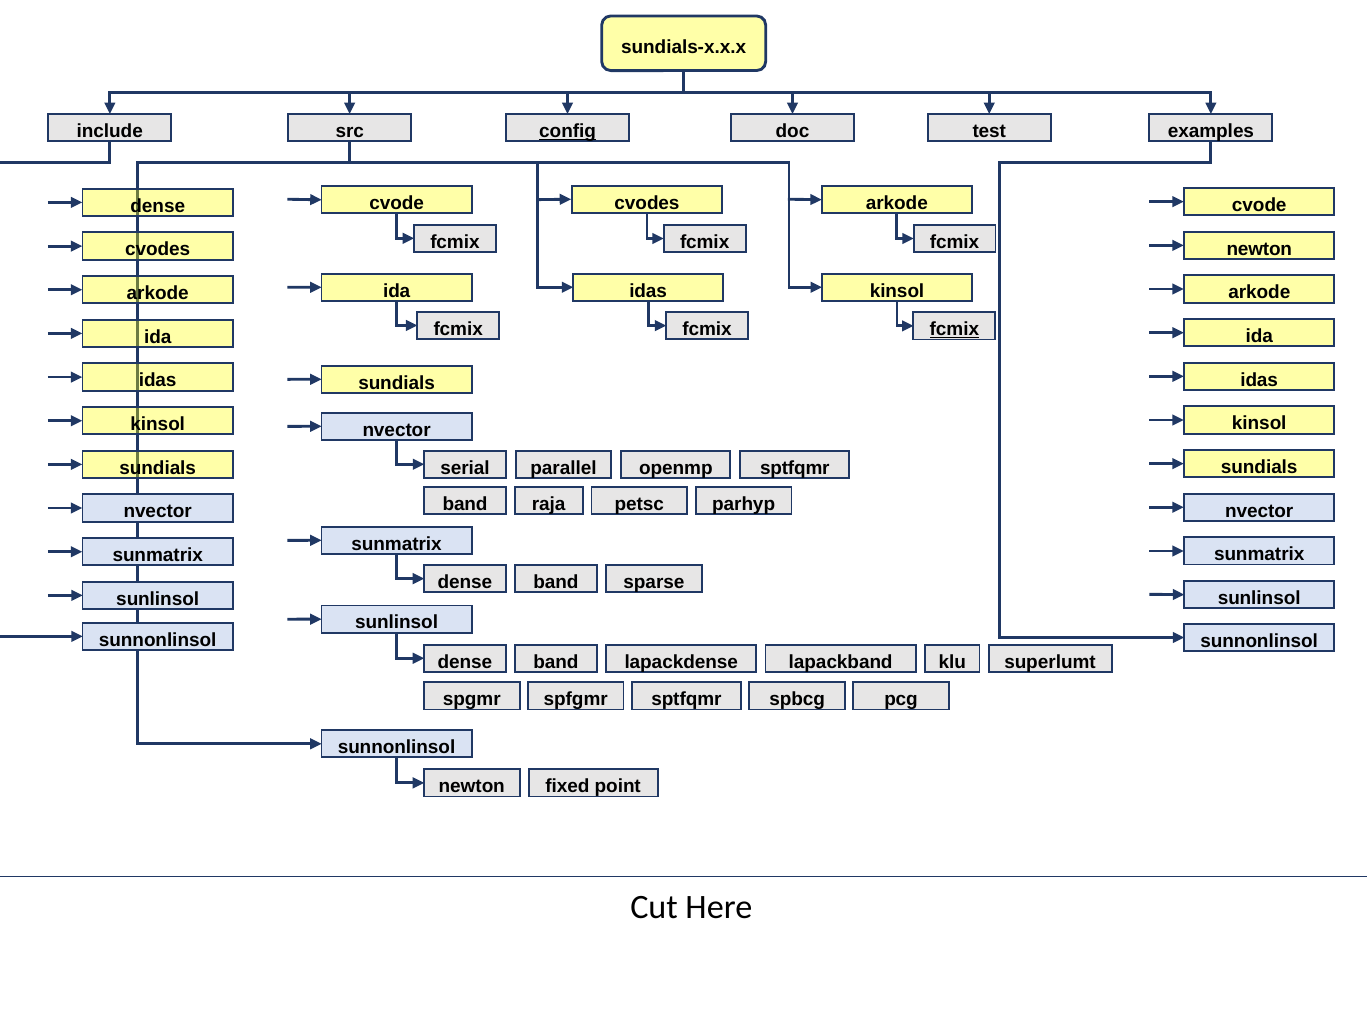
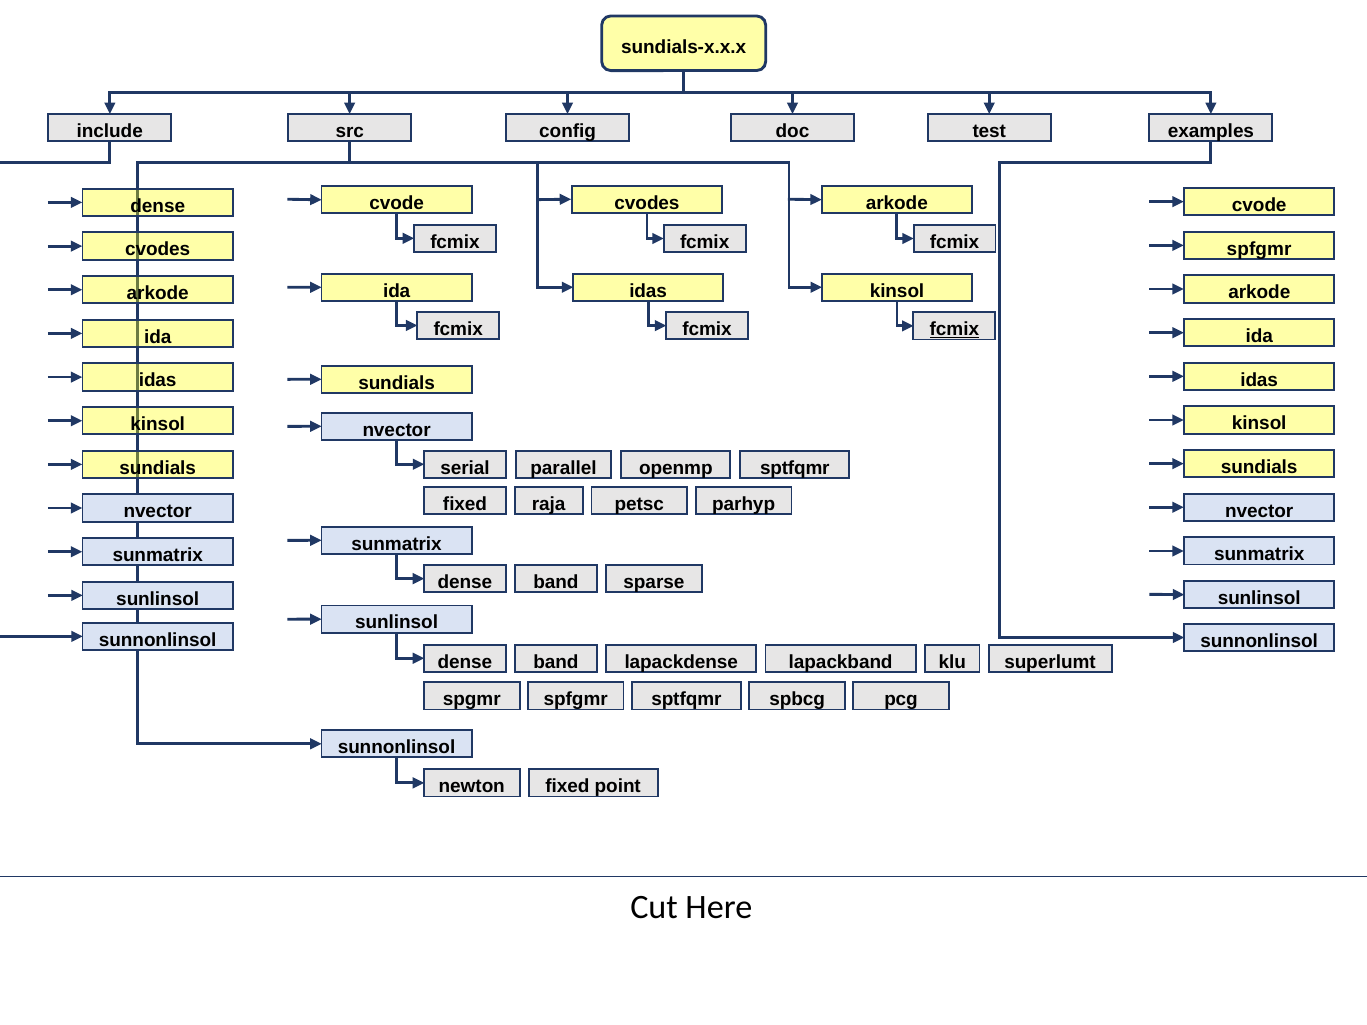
config underline: present -> none (568, 131)
newton: newton -> spfgmr (1259, 249)
band: band -> fixed (465, 504)
